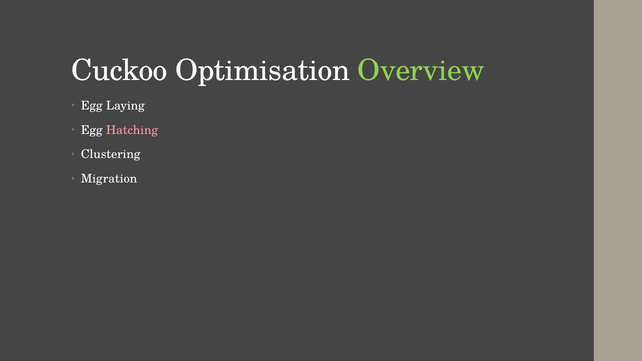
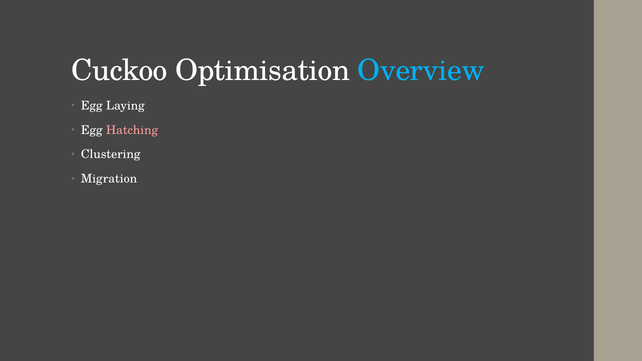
Overview colour: light green -> light blue (421, 71)
